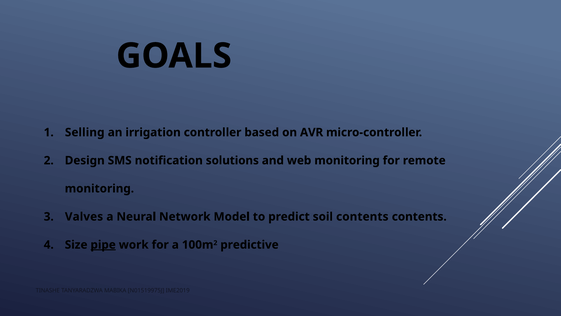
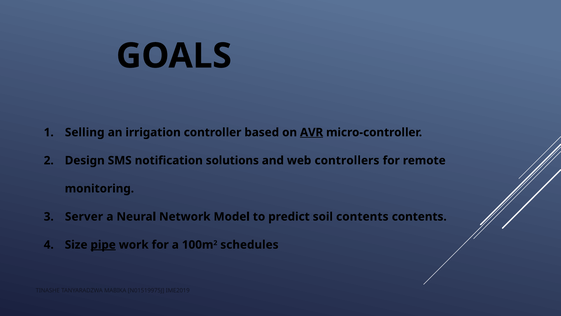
AVR underline: none -> present (312, 132)
web monitoring: monitoring -> controllers (347, 160)
Valves: Valves -> Server (84, 216)
predictive: predictive -> schedules (249, 244)
